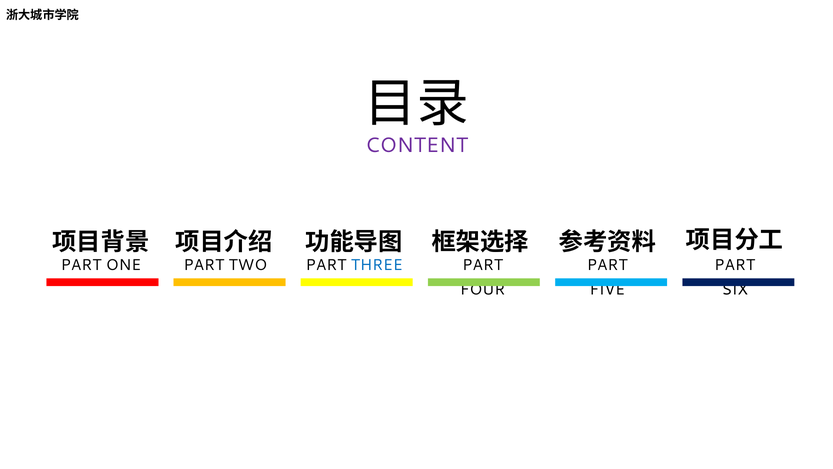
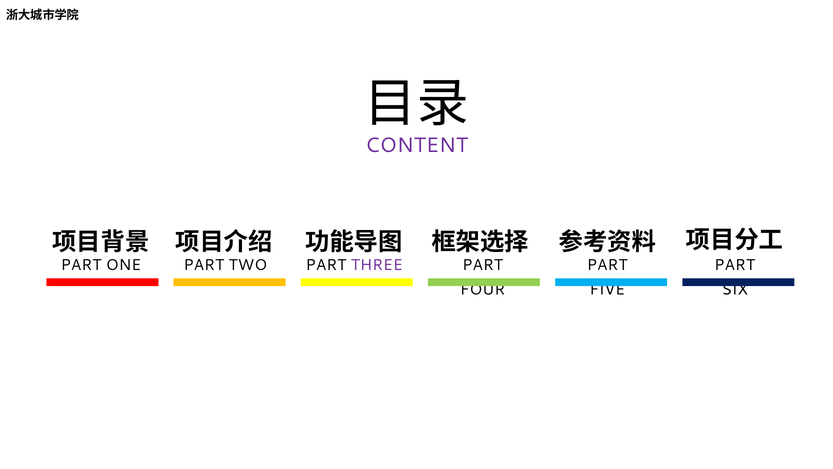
THREE colour: blue -> purple (377, 265)
